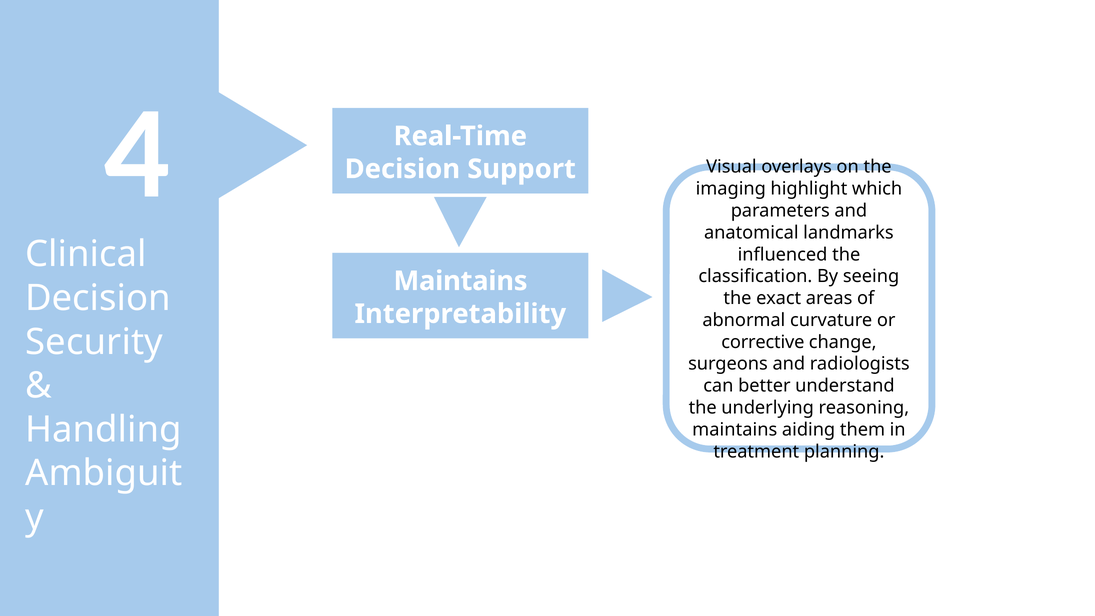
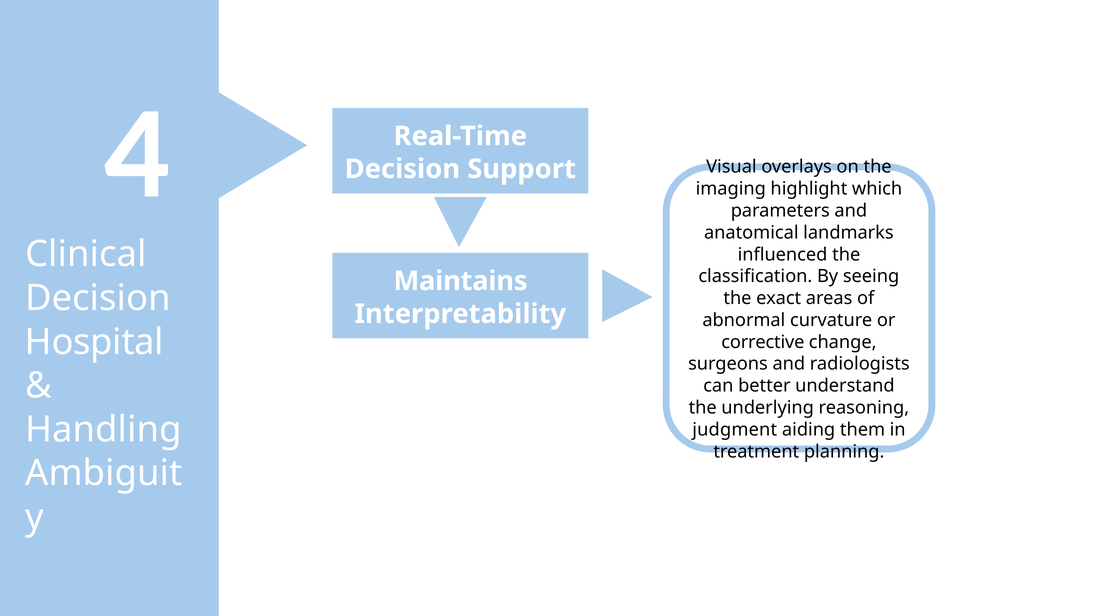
Security: Security -> Hospital (94, 342)
maintains: maintains -> judgment (735, 430)
